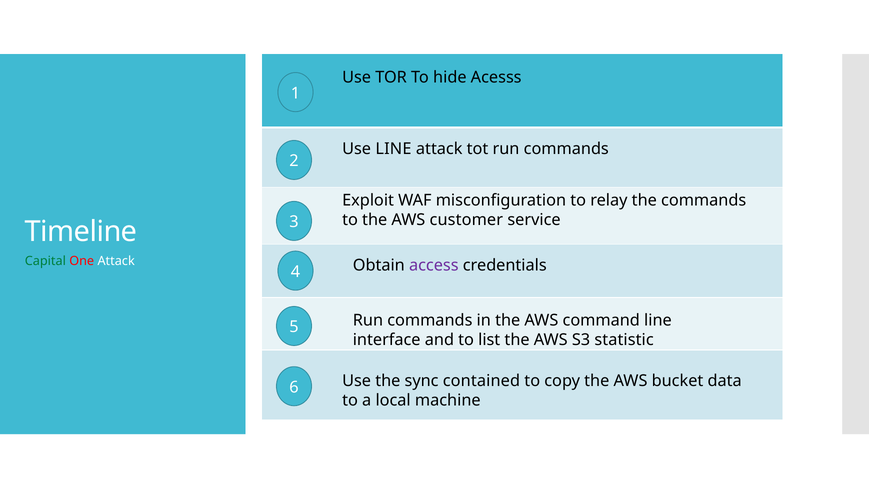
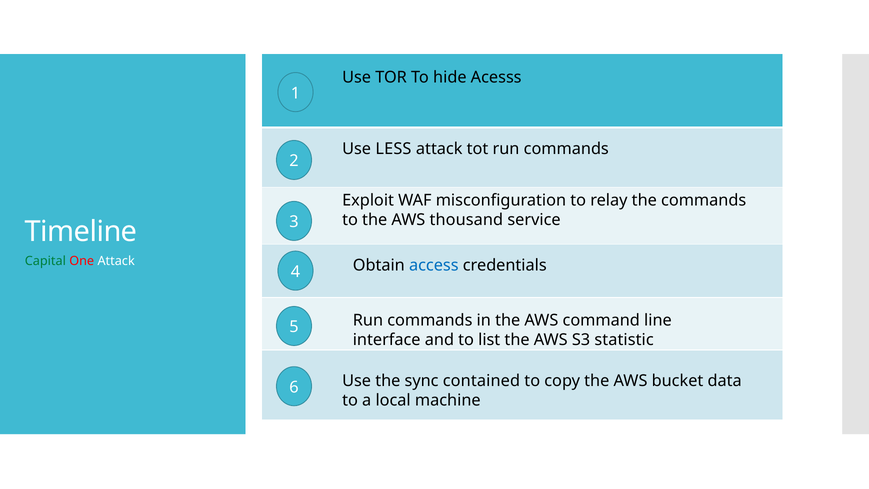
Use LINE: LINE -> LESS (393, 149)
customer: customer -> thousand (466, 220)
access colour: purple -> blue (434, 265)
